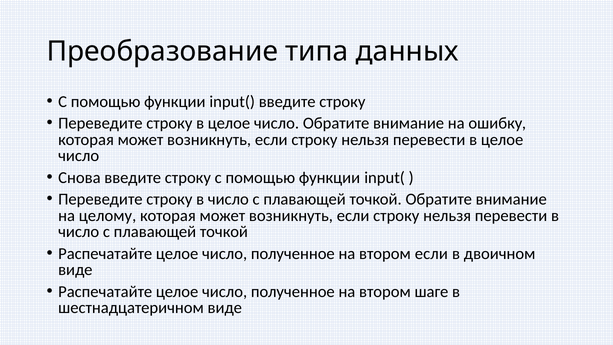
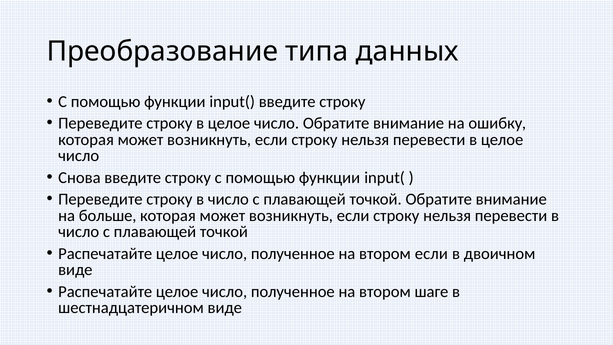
целому: целому -> больше (108, 215)
